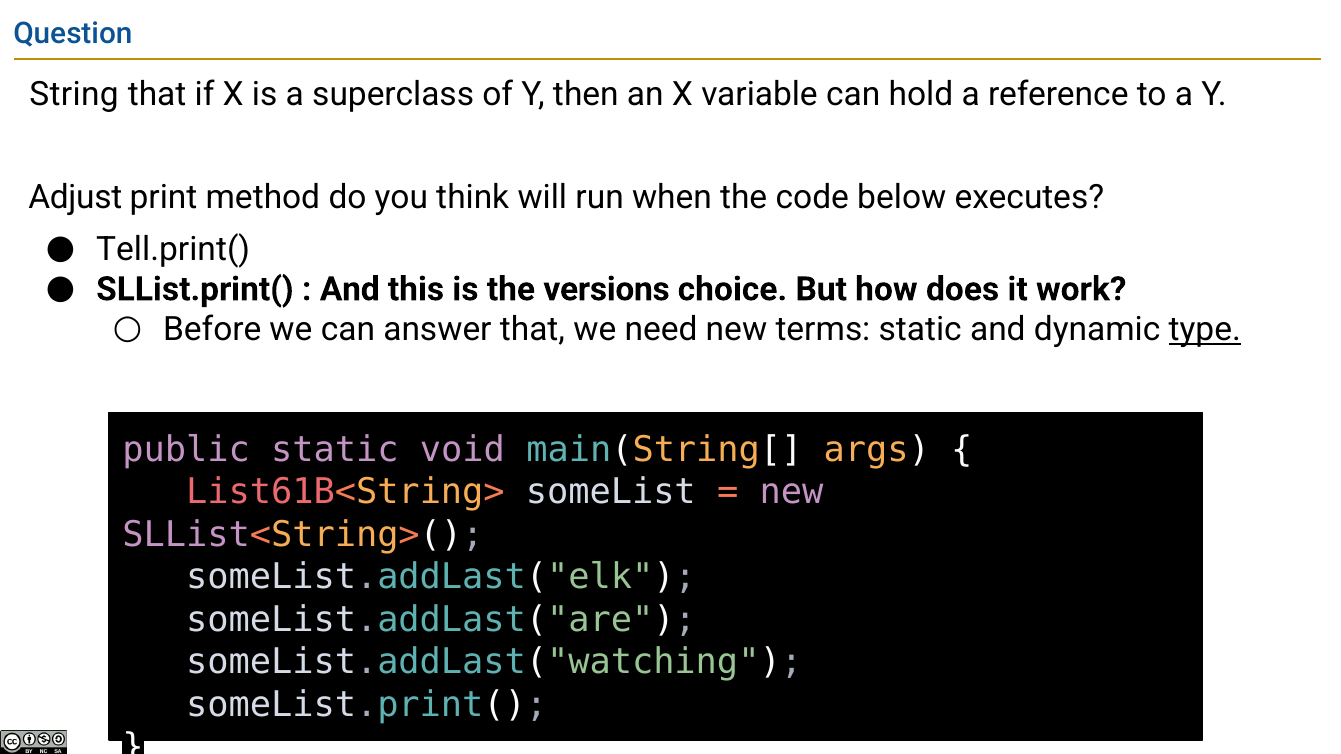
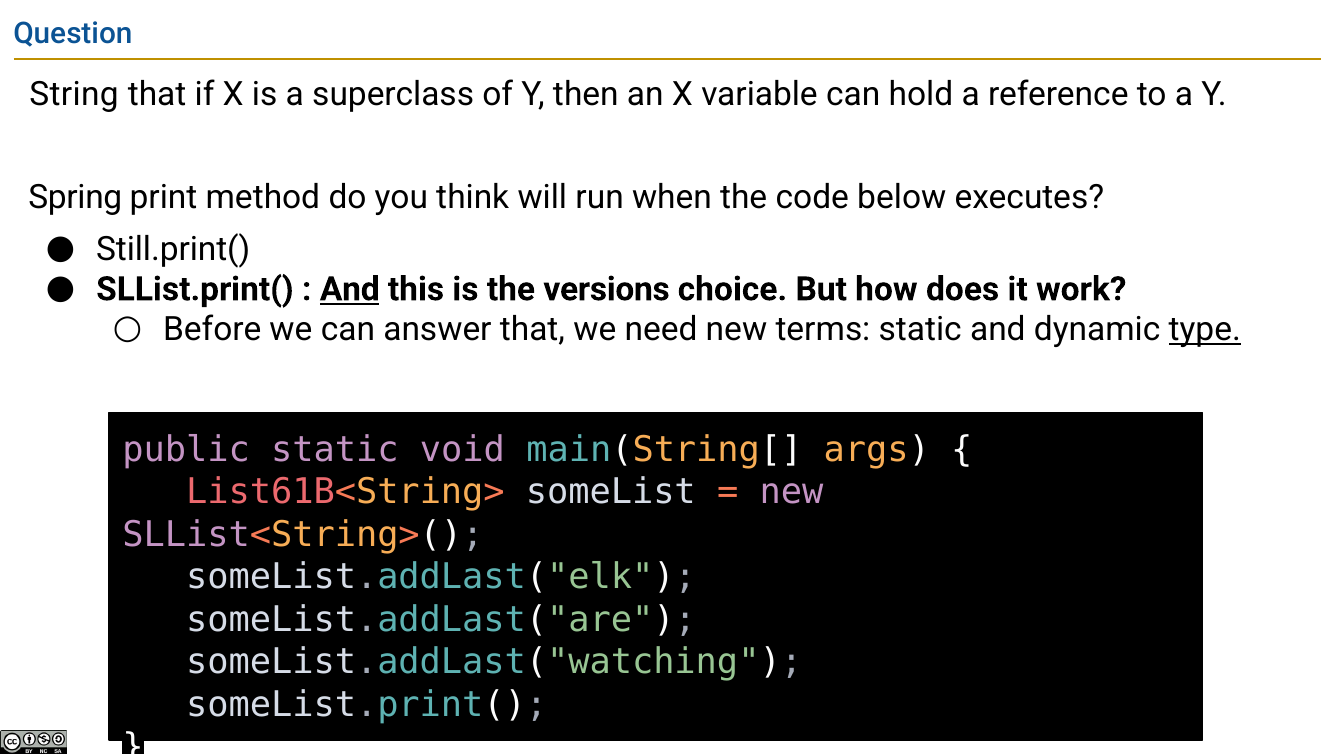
Adjust: Adjust -> Spring (75, 198)
Tell.print(: Tell.print( -> Still.print( (173, 249)
And underline: none -> present (350, 289)
